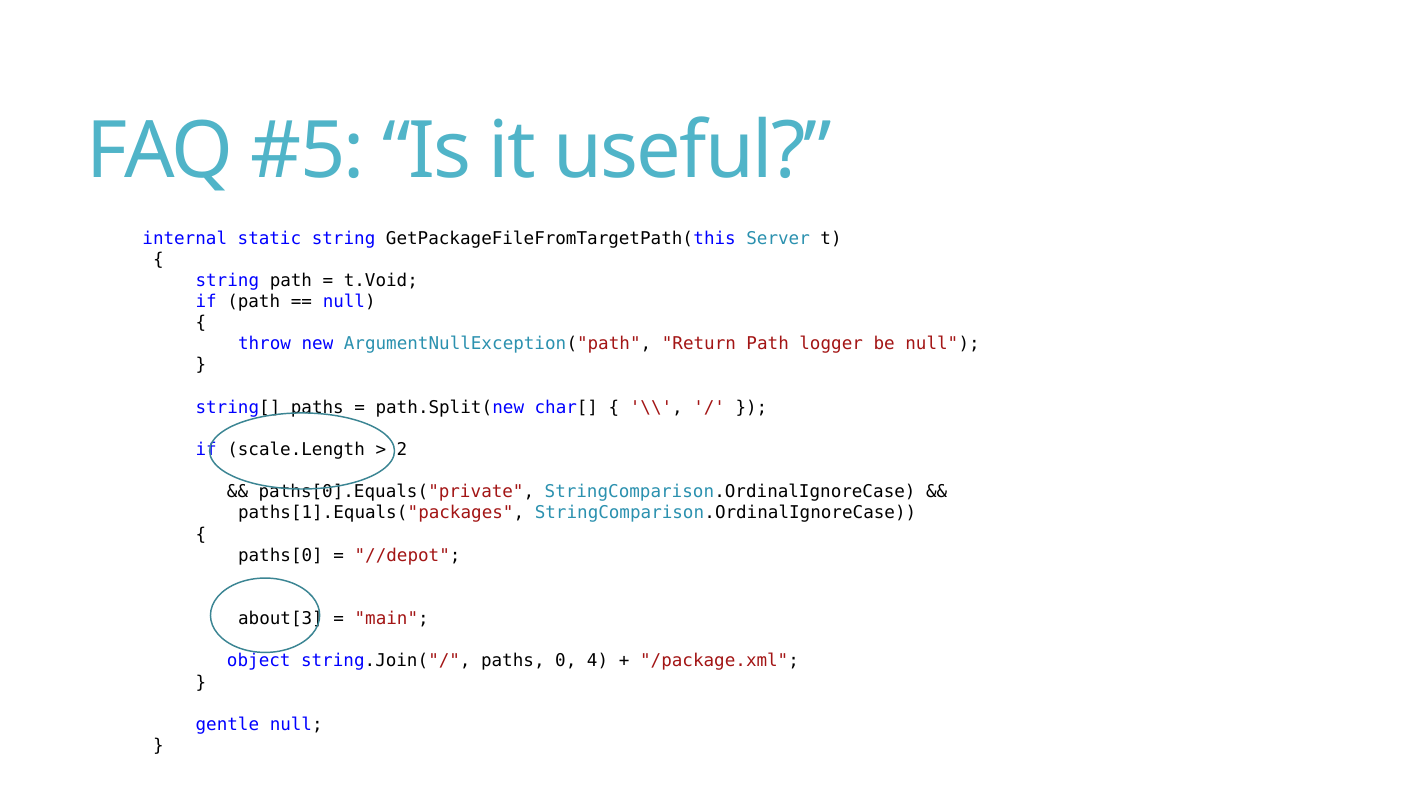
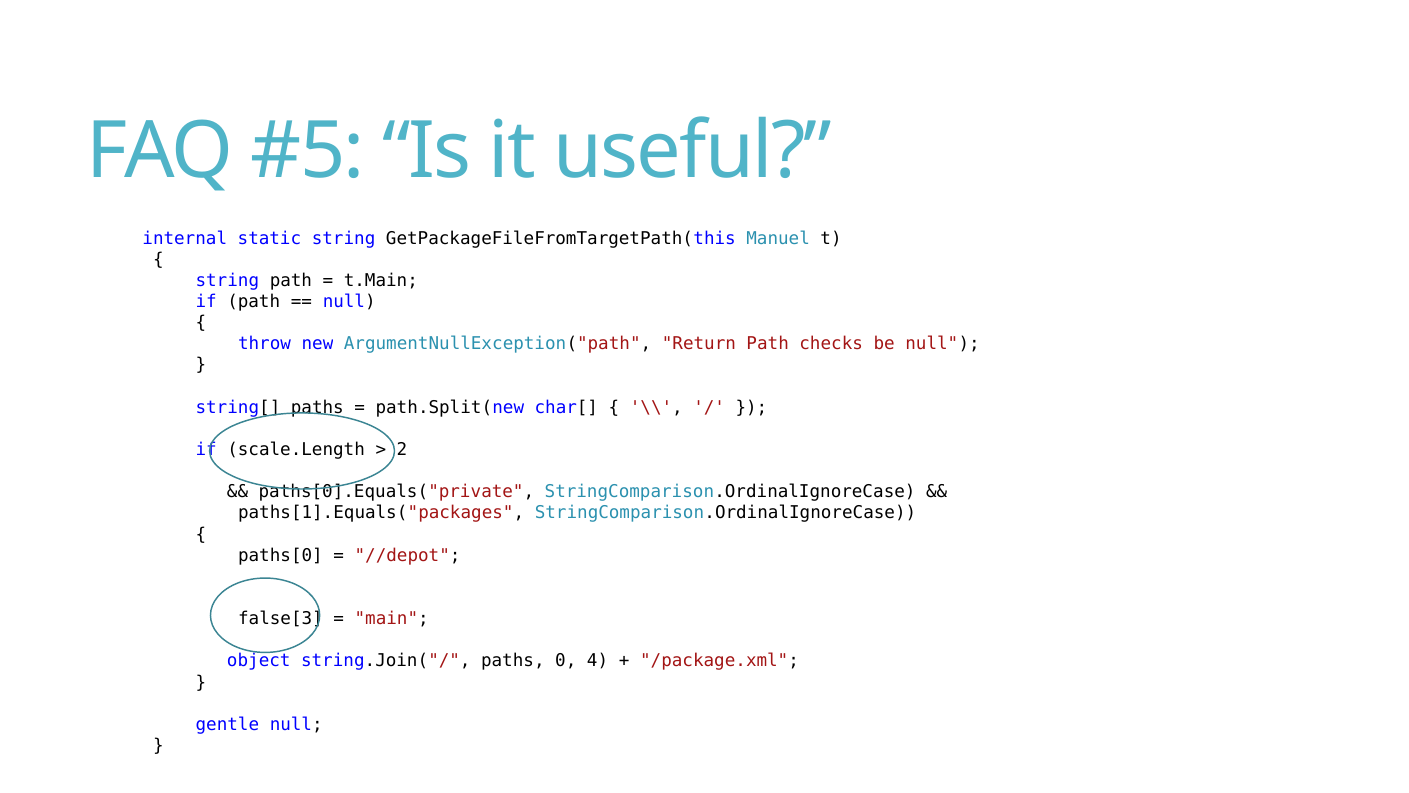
Server: Server -> Manuel (778, 238)
t.Void: t.Void -> t.Main (381, 280)
logger: logger -> checks (831, 344)
about[3: about[3 -> false[3 (280, 619)
